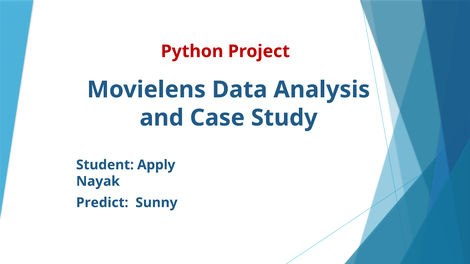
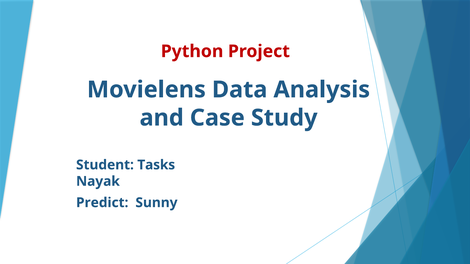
Apply: Apply -> Tasks (156, 165)
